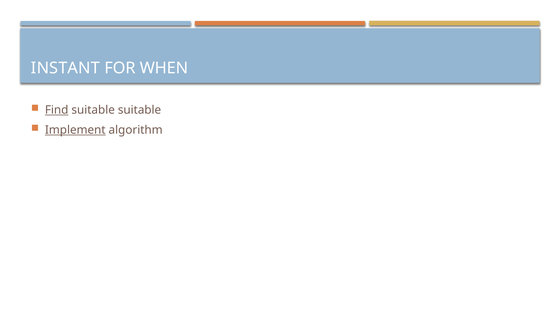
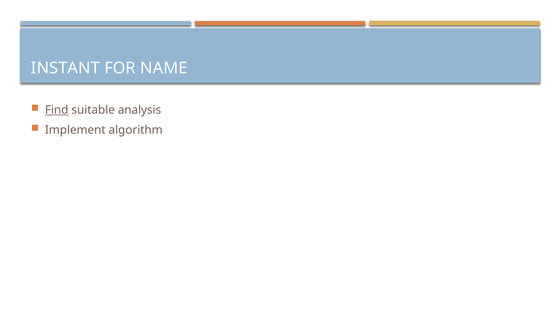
WHEN: WHEN -> NAME (164, 68)
suitable suitable: suitable -> analysis (140, 110)
Implement underline: present -> none (75, 130)
